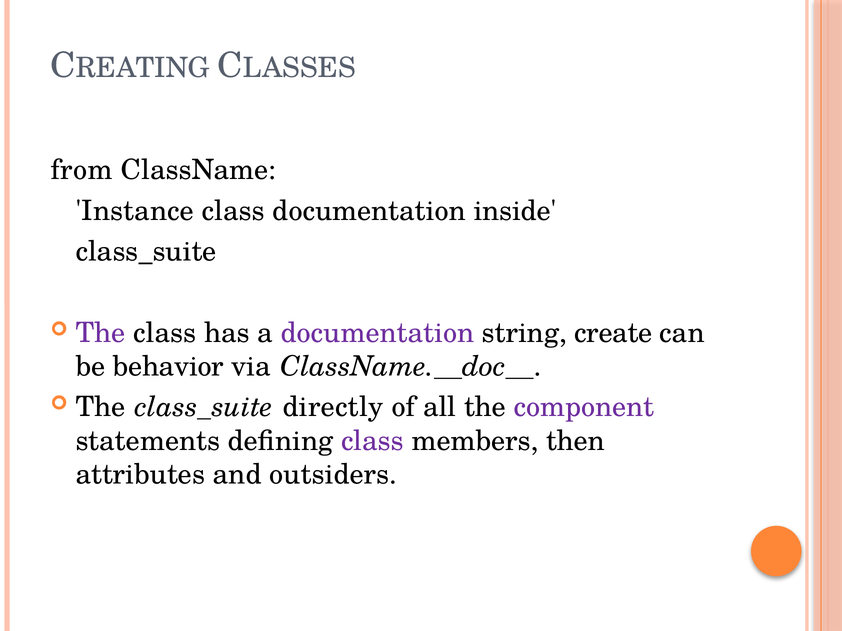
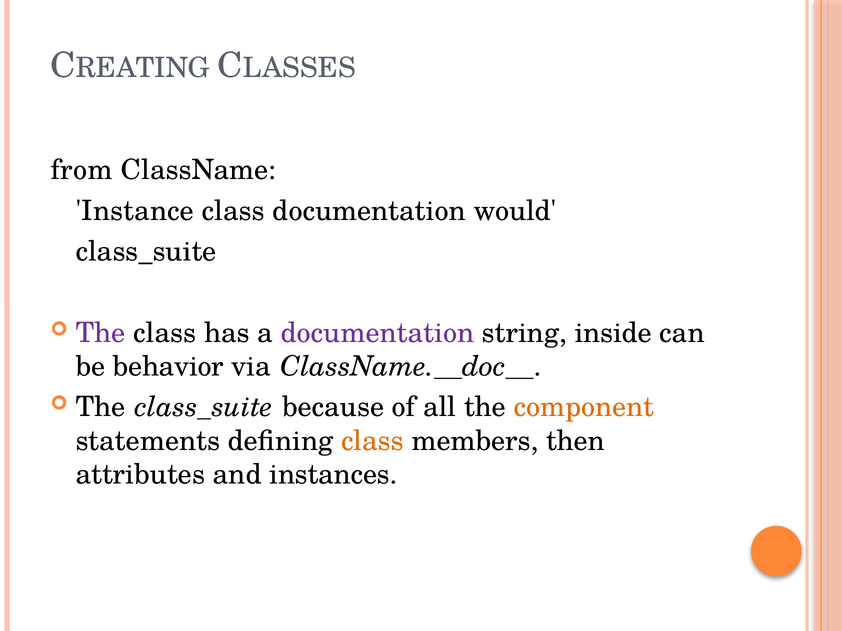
inside: inside -> would (515, 211)
create: create -> inside (613, 333)
directly: directly -> because (333, 408)
component colour: purple -> orange (584, 408)
class colour: purple -> orange (372, 441)
outsiders: outsiders -> instances (333, 475)
